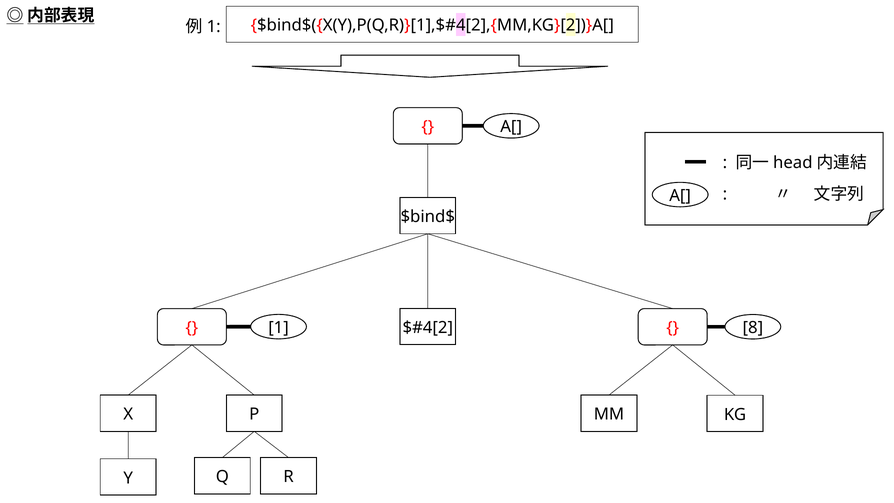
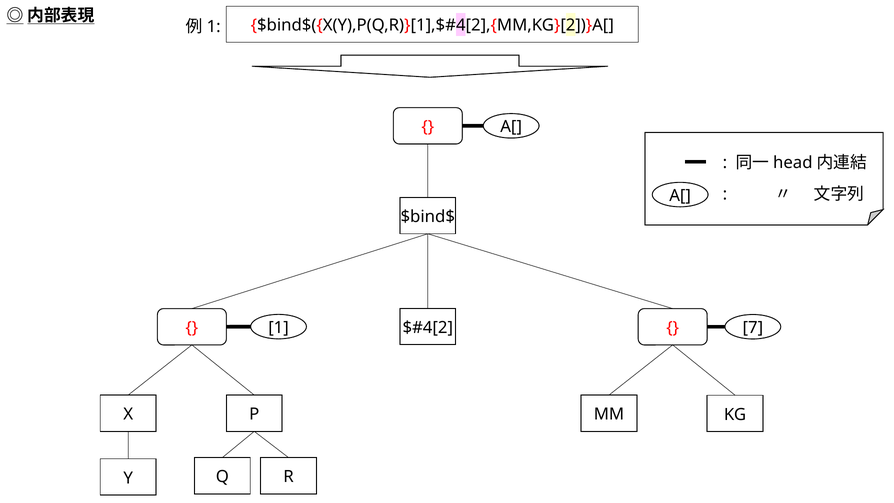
8: 8 -> 7 (753, 328)
